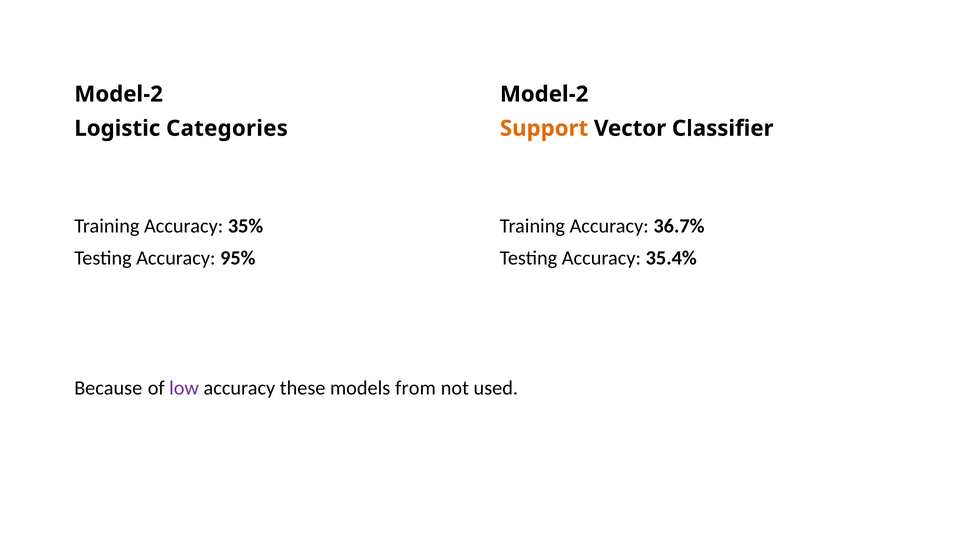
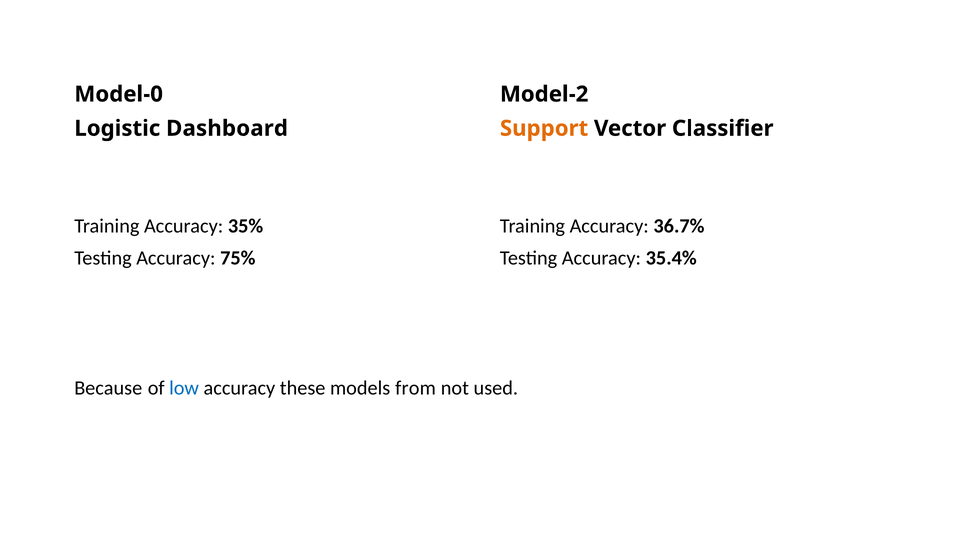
Model-2: Model-2 -> Model-0 (119, 94)
Categories: Categories -> Dashboard (227, 128)
95%: 95% -> 75% (238, 258)
low colour: purple -> blue (184, 388)
